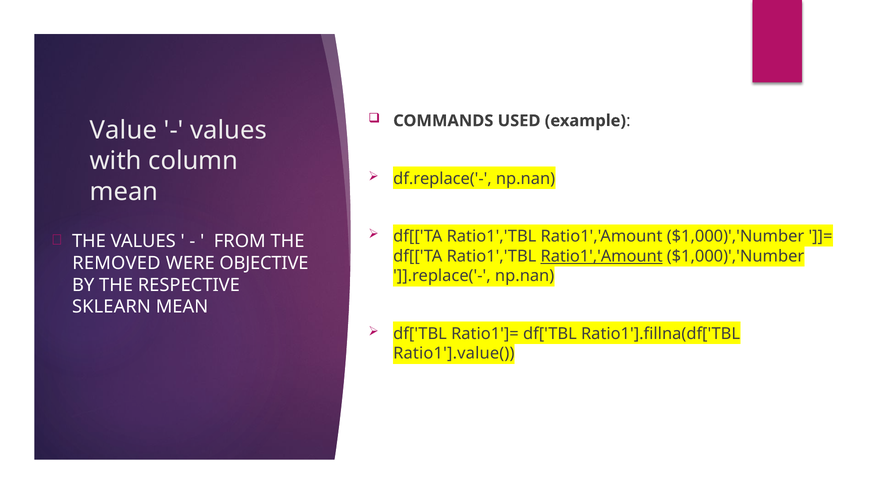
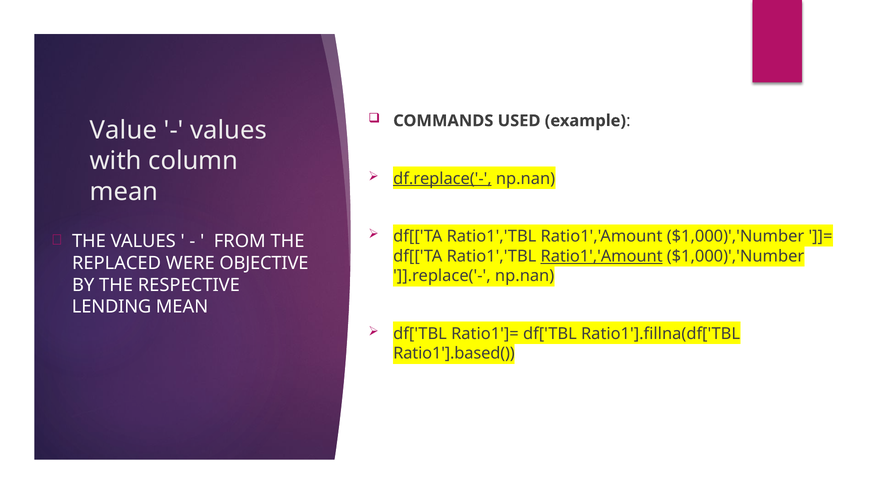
df.replace('- underline: none -> present (442, 179)
REMOVED: REMOVED -> REPLACED (117, 263)
SKLEARN: SKLEARN -> LENDING (112, 307)
Ratio1'].value(: Ratio1'].value( -> Ratio1'].based( (454, 354)
